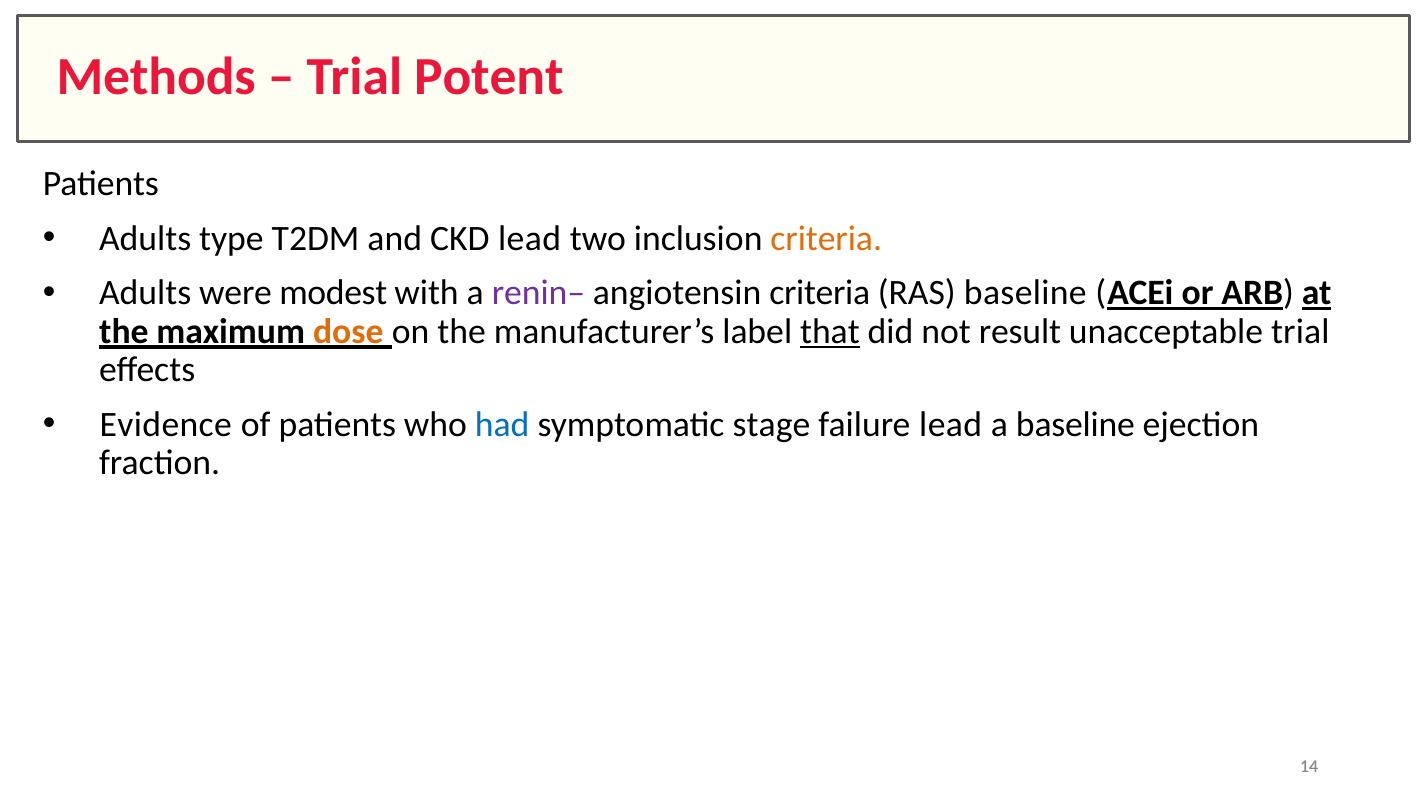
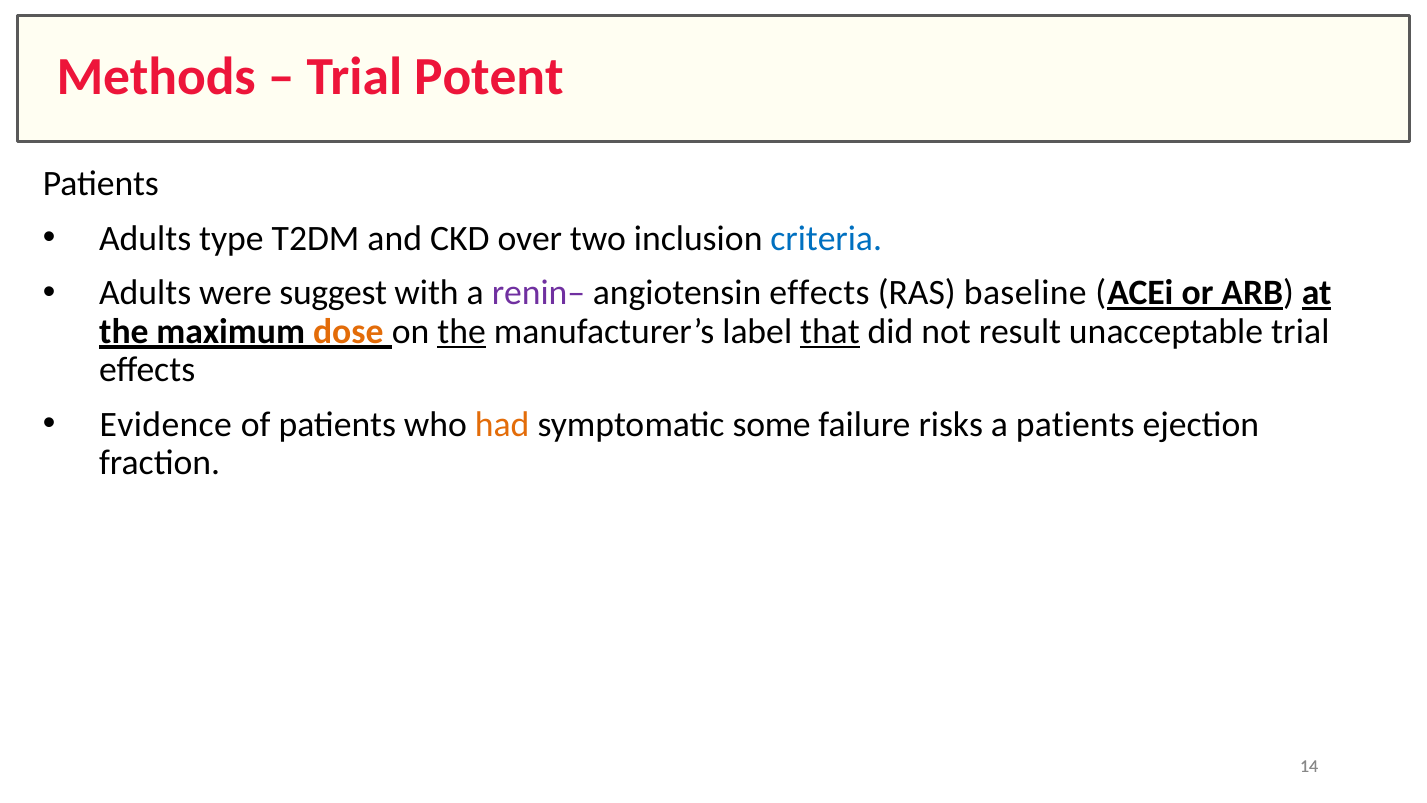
CKD lead: lead -> over (530, 238)
criteria colour: orange -> blue (826, 238)
modest: modest -> suggest (333, 293)
angiotensin criteria: criteria -> effects (819, 293)
the underline: none -> present (462, 331)
had colour: blue -> orange (502, 424)
stage: stage -> some (772, 424)
failure lead: lead -> risks (951, 424)
a baseline: baseline -> patients (1075, 424)
